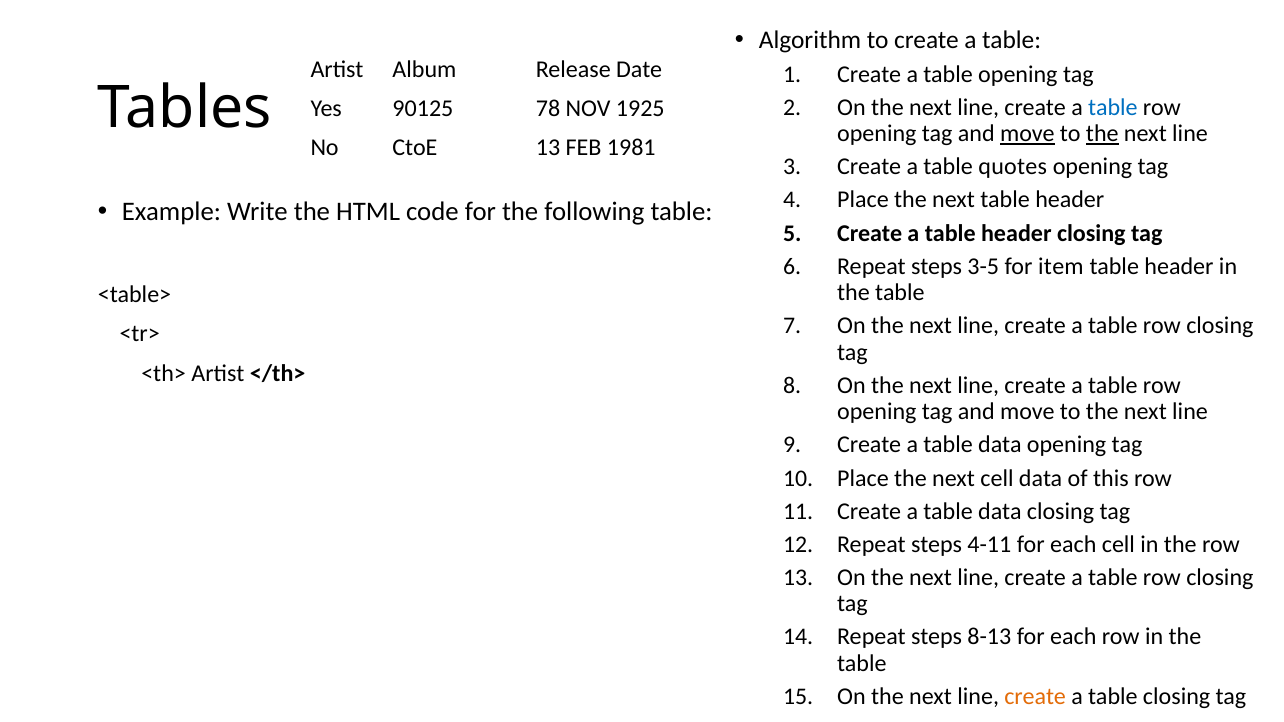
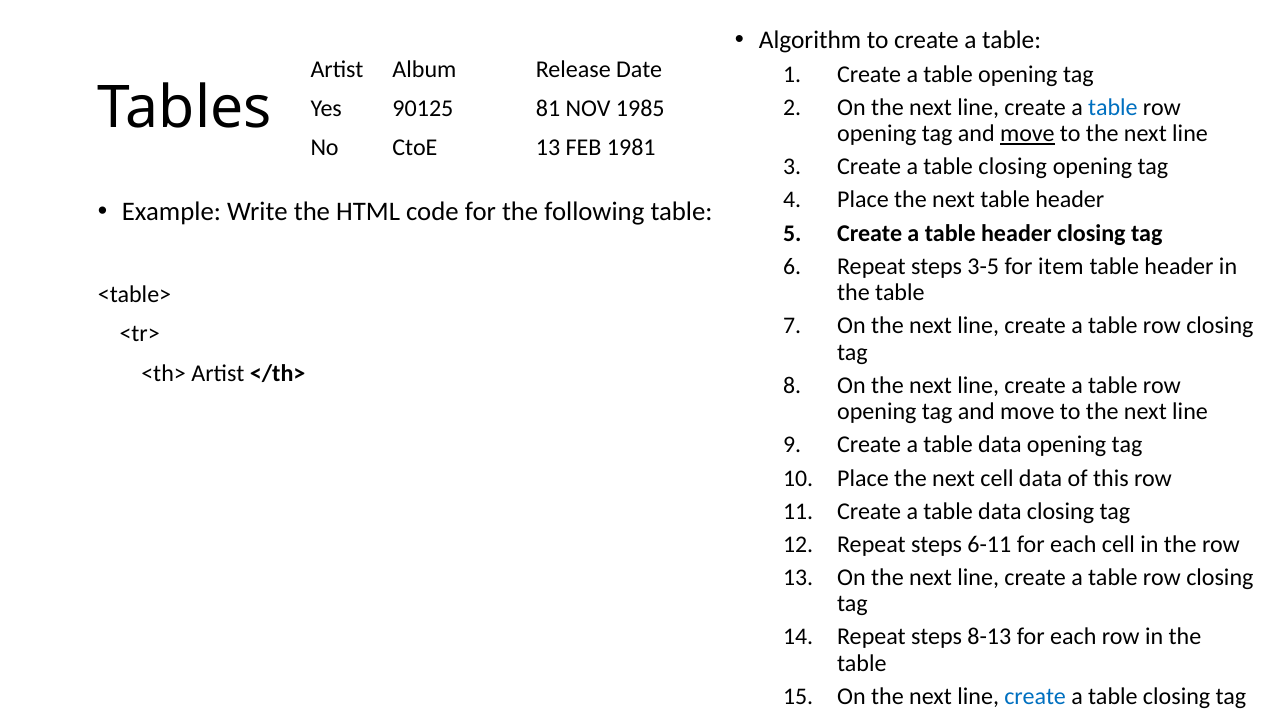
78: 78 -> 81 (548, 109)
1925: 1925 -> 1985 (640, 109)
the underline: present -> none (1102, 134)
quotes: quotes -> closing (1013, 167)
4-11: 4-11 -> 6-11 (989, 545)
create colour: orange -> blue (1035, 697)
